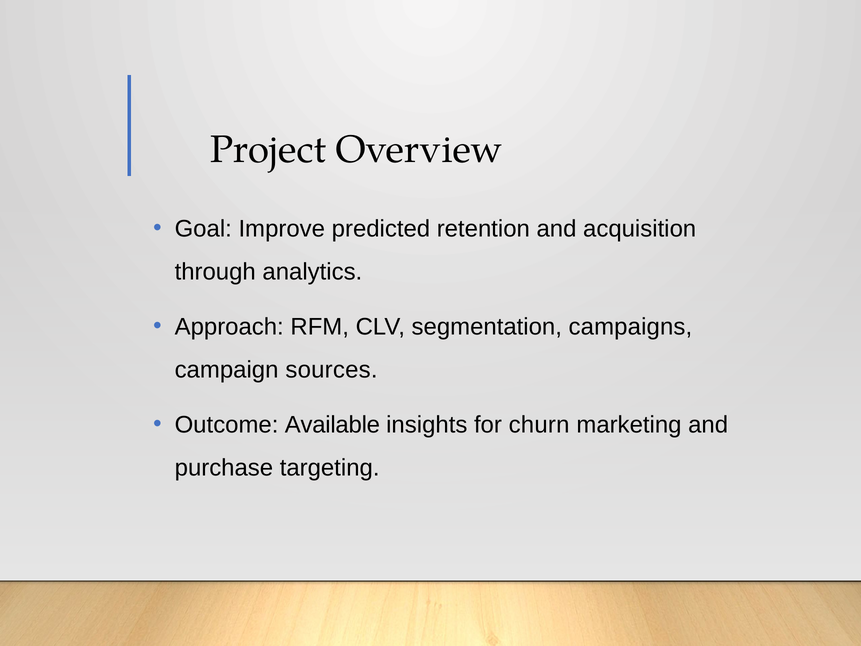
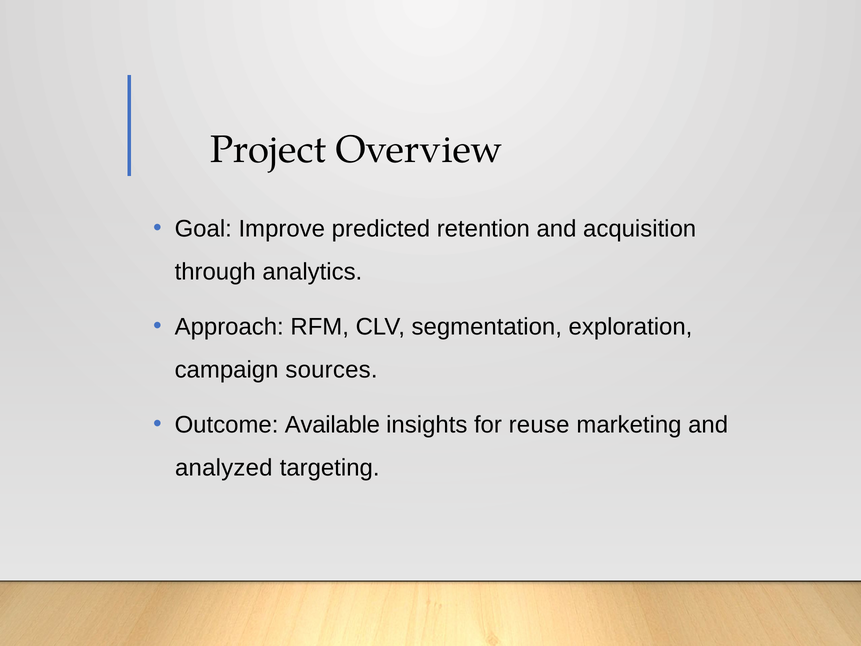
campaigns: campaigns -> exploration (630, 327)
churn: churn -> reuse (539, 425)
purchase: purchase -> analyzed (224, 468)
